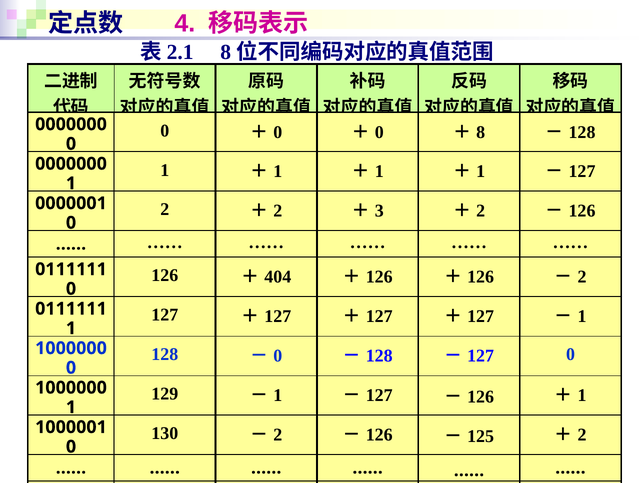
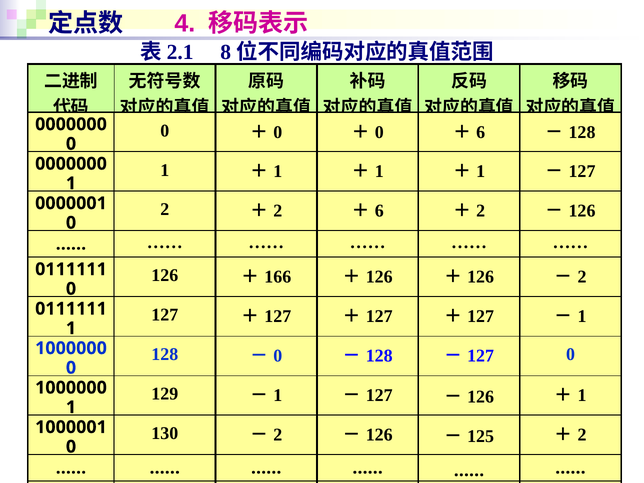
8: 8 -> 6 (481, 132)
3: 3 -> 6 (379, 211)
404: 404 -> 166 (278, 277)
